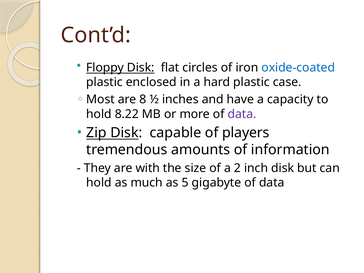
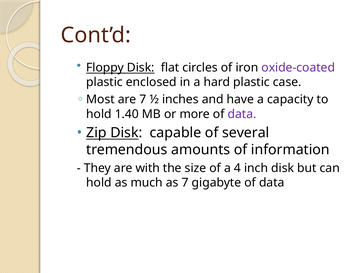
oxide-coated colour: blue -> purple (298, 68)
are 8: 8 -> 7 (143, 99)
8.22: 8.22 -> 1.40 (127, 114)
players: players -> several (246, 133)
2: 2 -> 4 (237, 168)
as 5: 5 -> 7 (185, 183)
